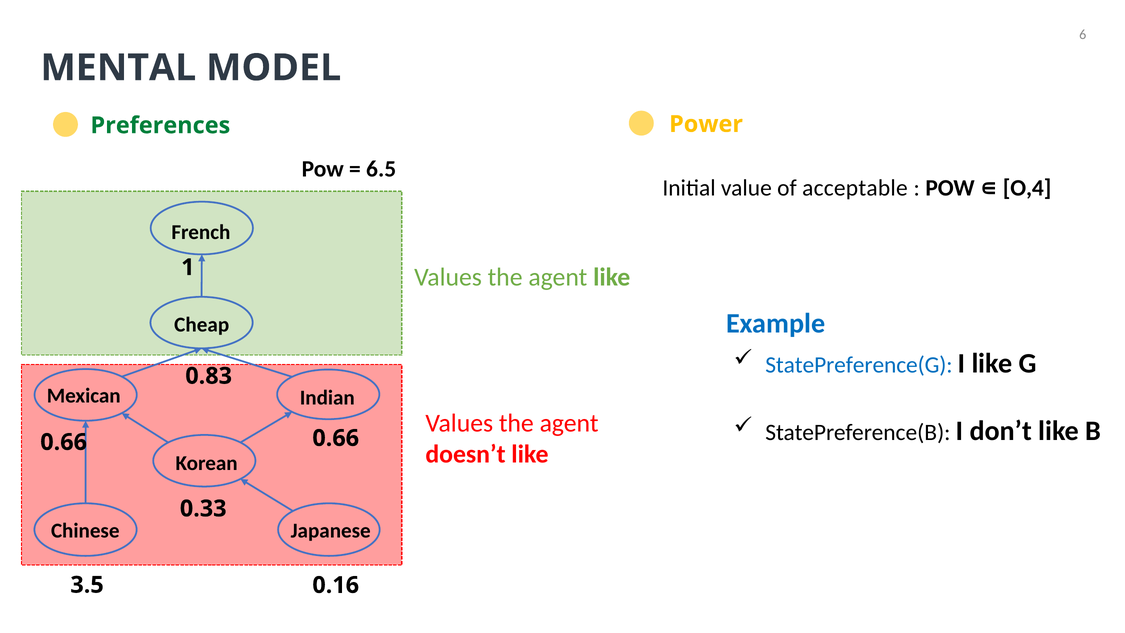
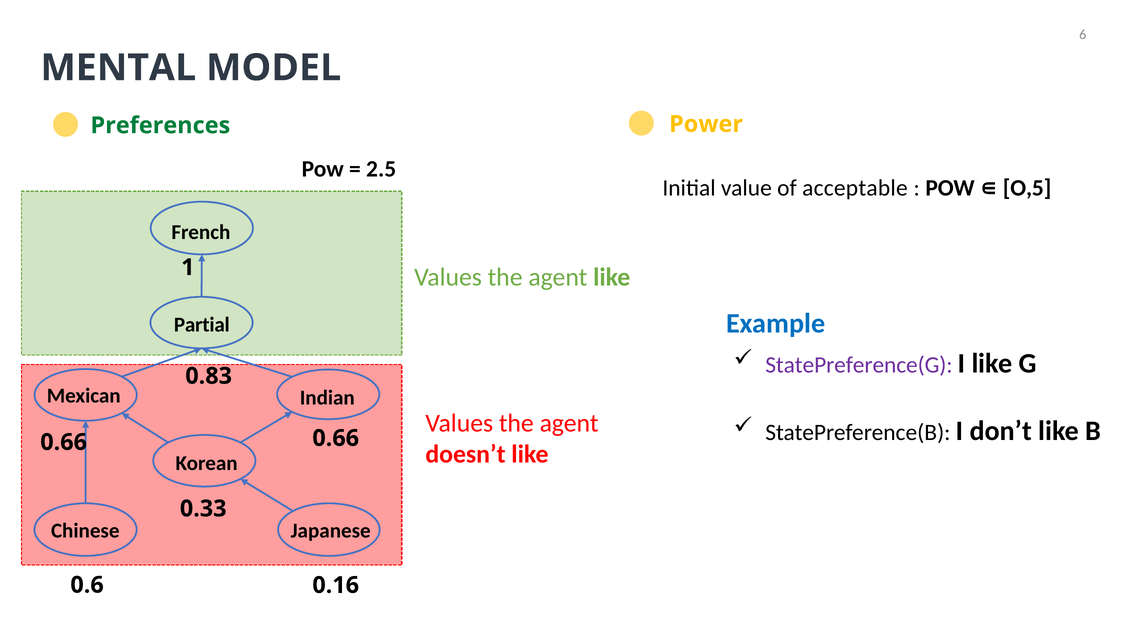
6.5: 6.5 -> 2.5 (381, 169)
O,4: O,4 -> O,5 (1027, 188)
Cheap: Cheap -> Partial (202, 325)
StatePreference(G colour: blue -> purple (859, 365)
3.5: 3.5 -> 0.6 (87, 585)
